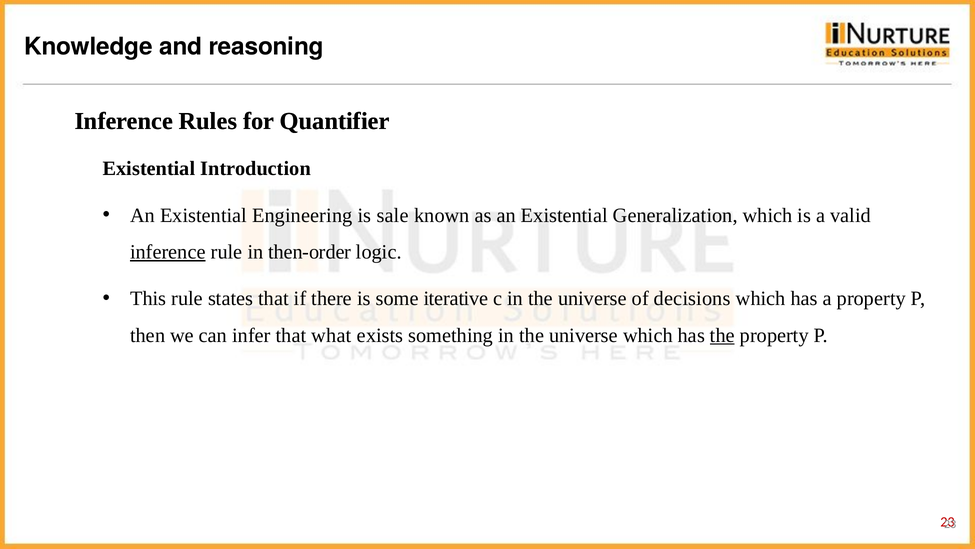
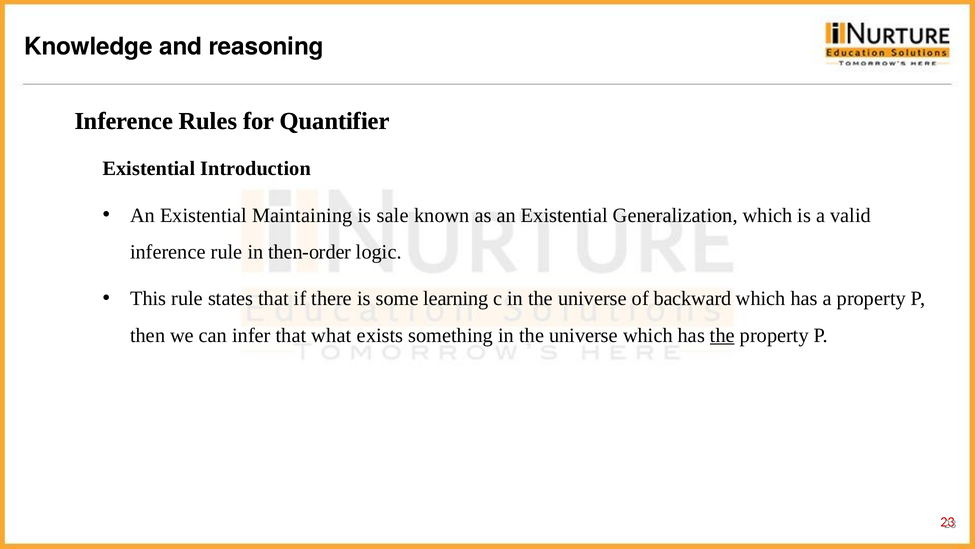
Engineering: Engineering -> Maintaining (302, 215)
inference underline: present -> none (168, 252)
iterative: iterative -> learning (456, 298)
decisions: decisions -> backward (692, 298)
